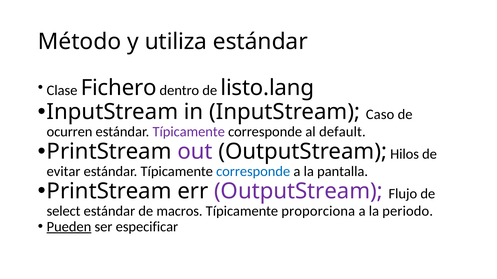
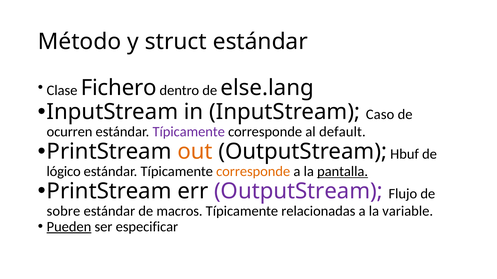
utiliza: utiliza -> struct (176, 42)
listo.lang: listo.lang -> else.lang (267, 88)
out colour: purple -> orange (195, 152)
Hilos: Hilos -> Hbuf (405, 154)
evitar: evitar -> lógico (64, 172)
corresponde colour: blue -> orange (253, 172)
pantalla underline: none -> present (343, 172)
select: select -> sobre (63, 211)
proporciona: proporciona -> relacionadas (318, 211)
periodo: periodo -> variable (408, 211)
